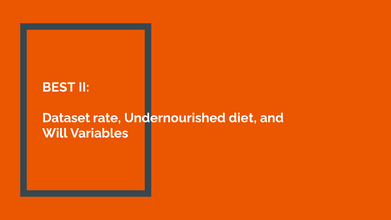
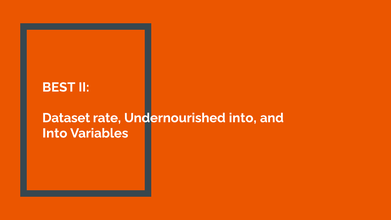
Undernourished diet: diet -> into (243, 118)
Will: Will -> Into (55, 133)
